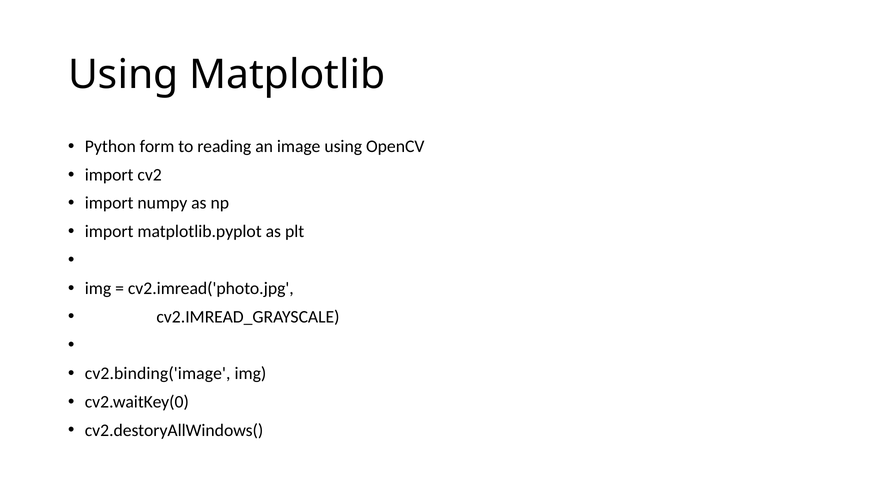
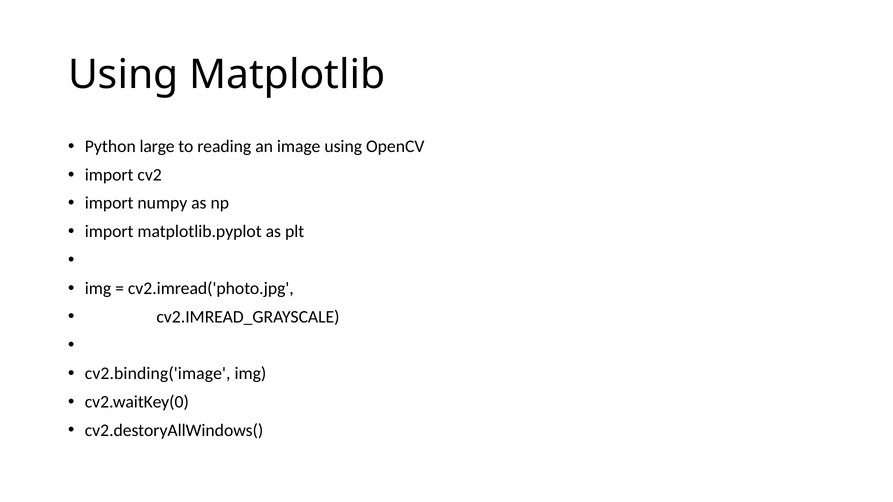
form: form -> large (157, 146)
